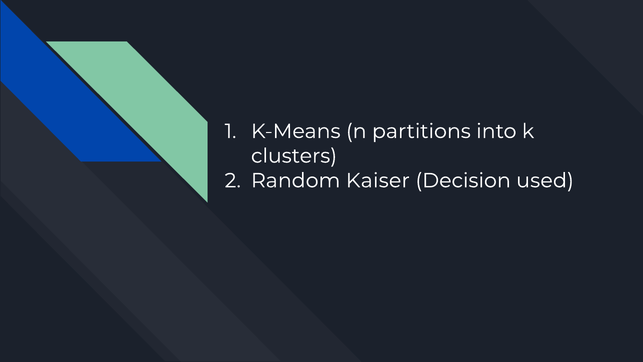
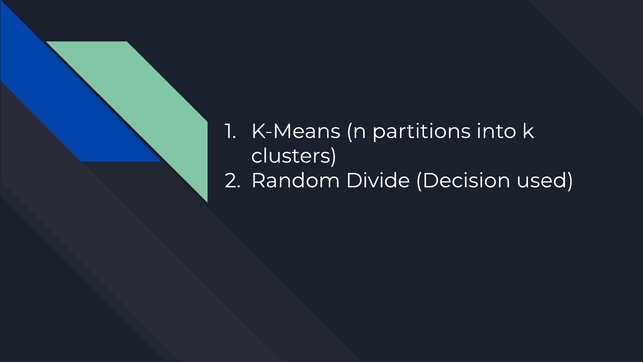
Kaiser: Kaiser -> Divide (378, 180)
